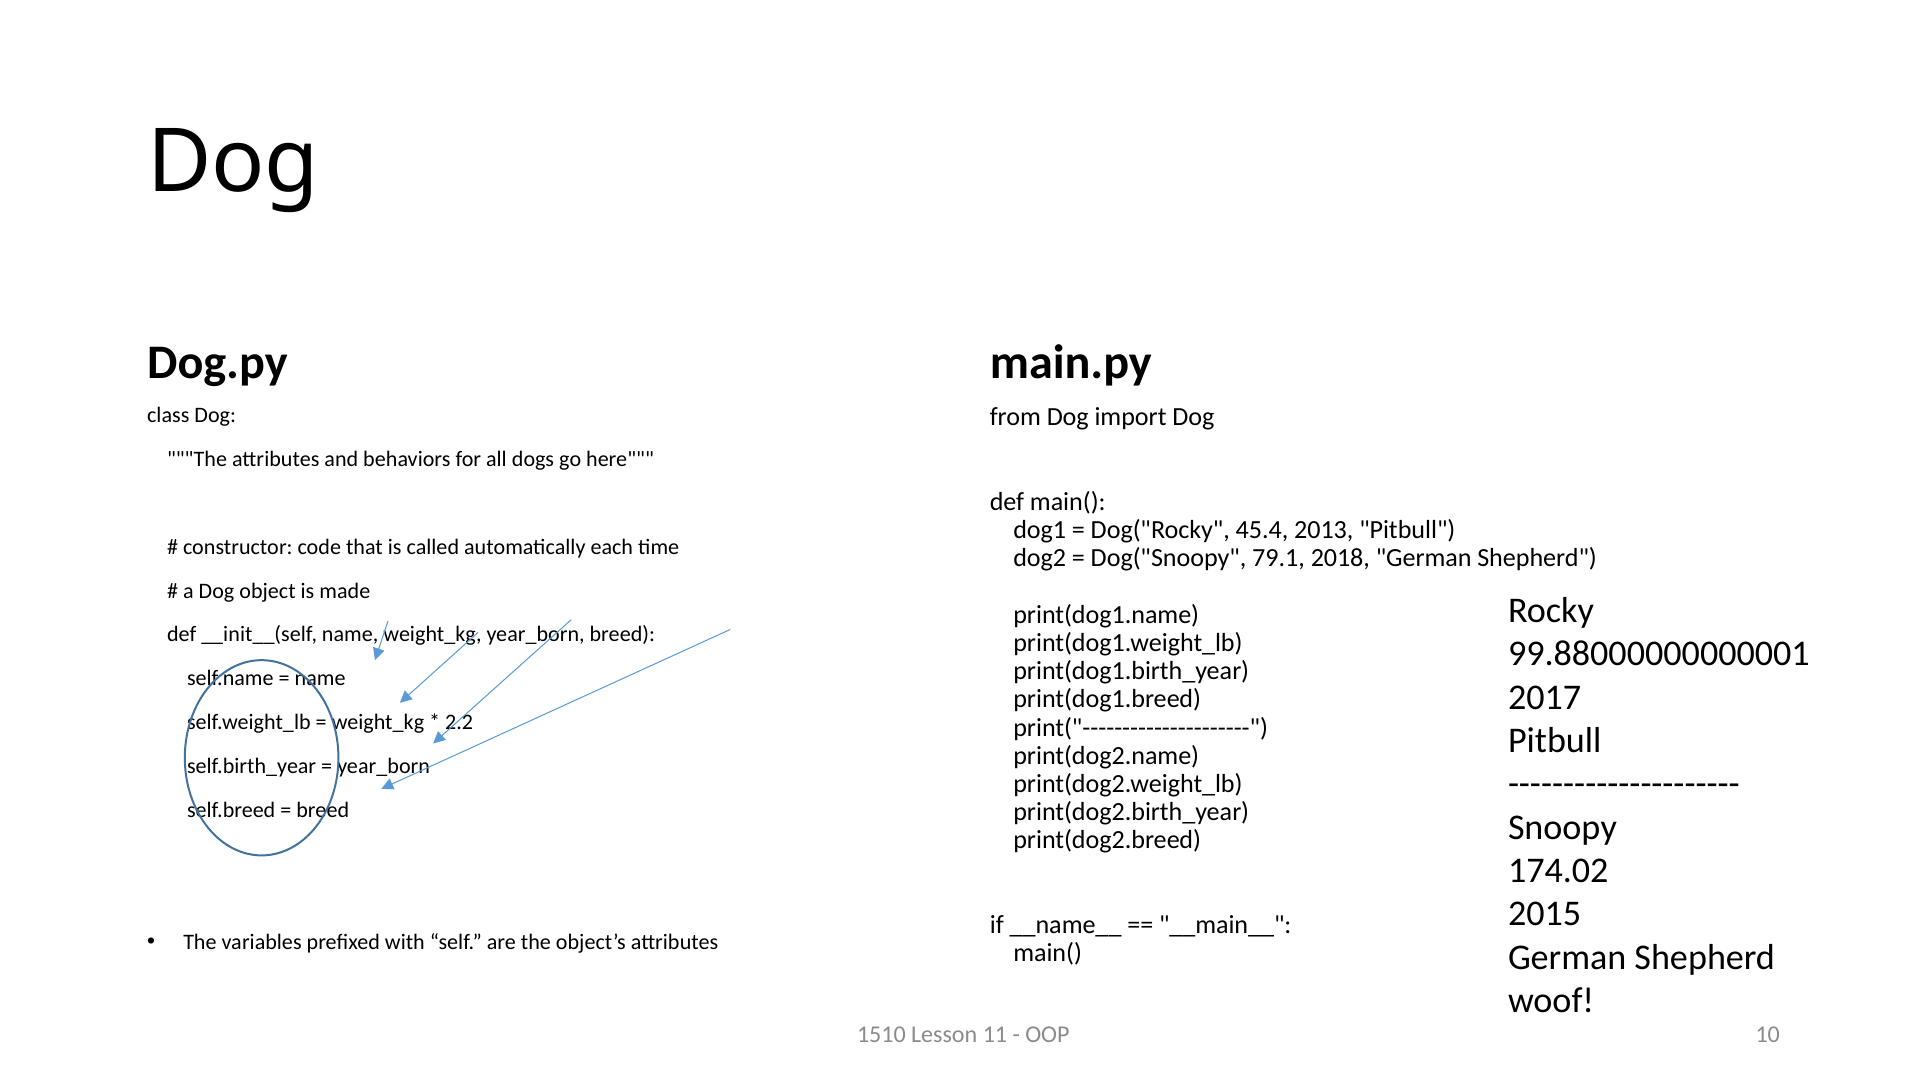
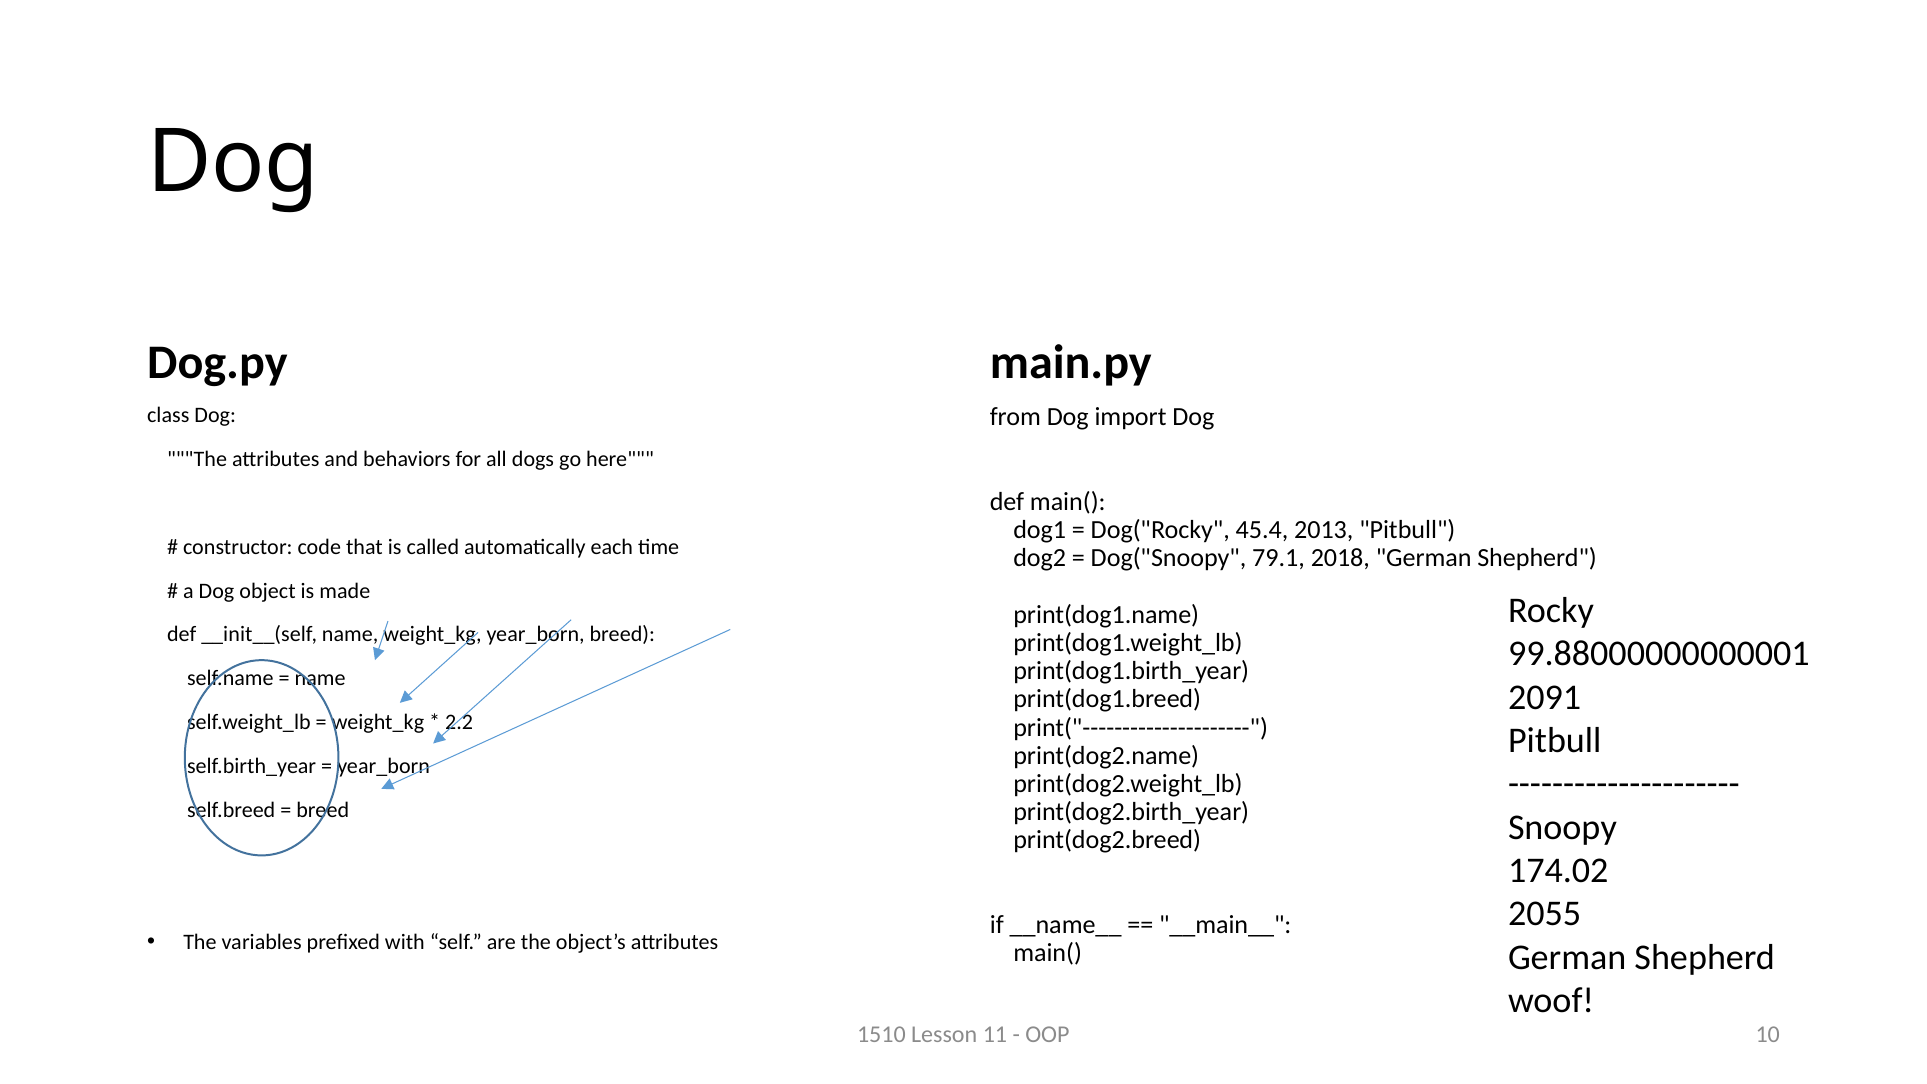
2017: 2017 -> 2091 (1545, 697)
2015: 2015 -> 2055 (1545, 914)
